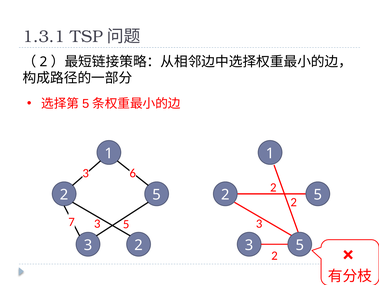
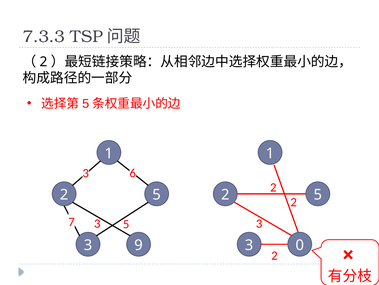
1.3.1: 1.3.1 -> 7.3.3 (44, 37)
3 2: 2 -> 9 (139, 245)
5: 5 -> 0 (300, 245)
